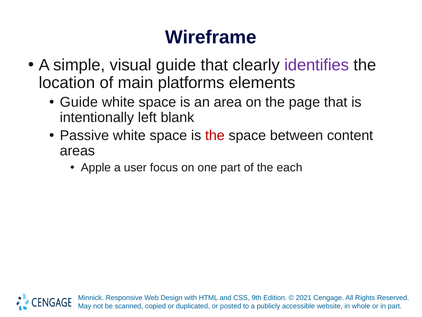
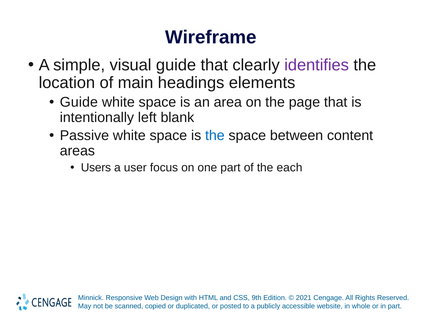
platforms: platforms -> headings (191, 83)
the colour: red -> blue (215, 135)
Apple: Apple -> Users (96, 168)
